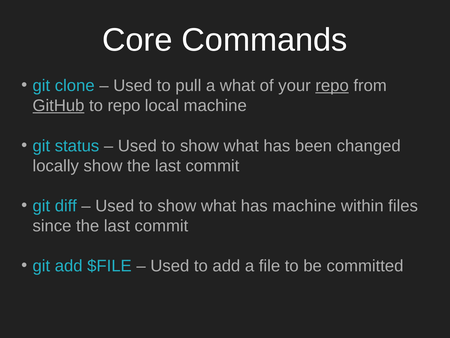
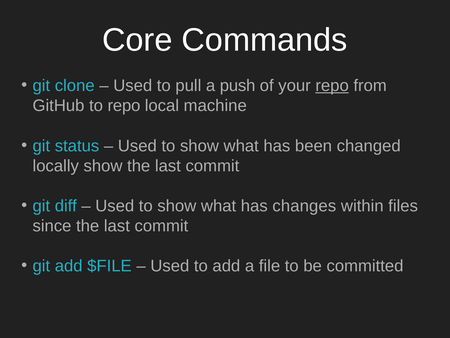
a what: what -> push (238, 86)
GitHub underline: present -> none (59, 106)
has machine: machine -> changes (304, 206)
